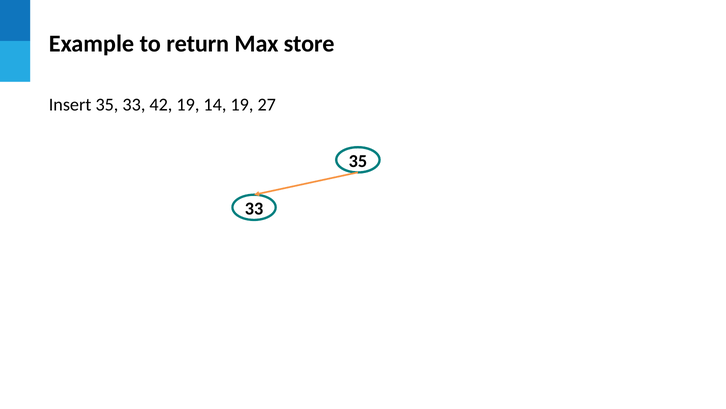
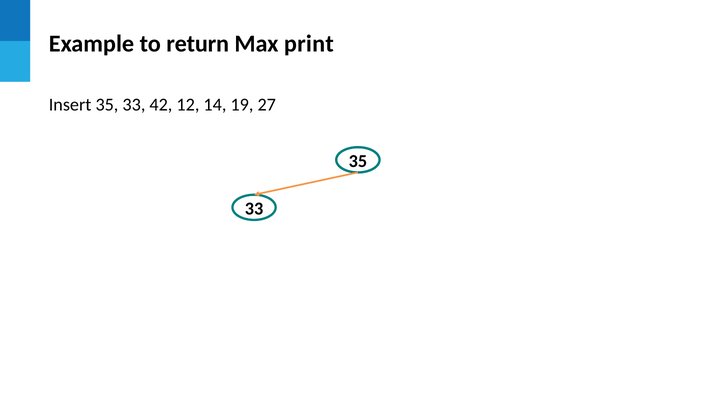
store: store -> print (309, 44)
42 19: 19 -> 12 (188, 104)
